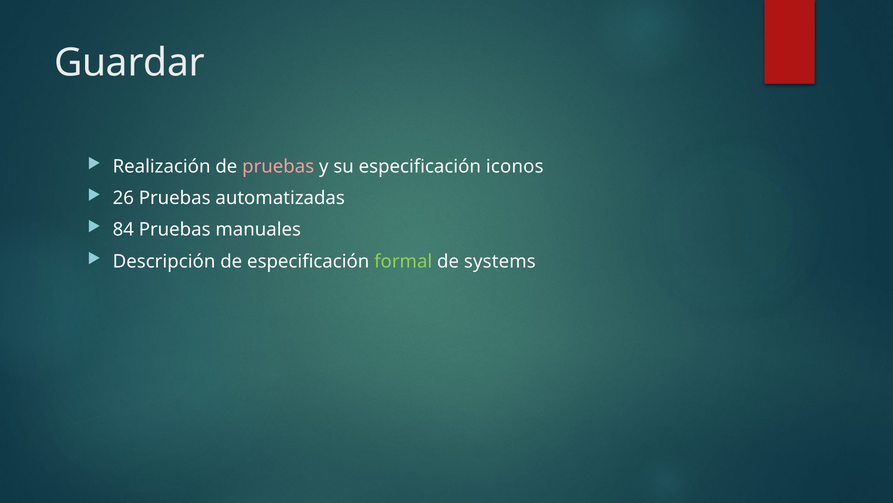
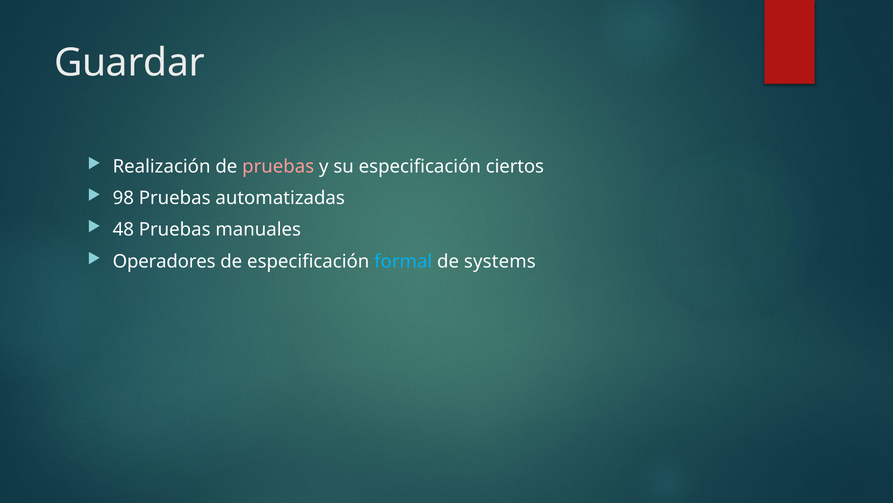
iconos: iconos -> ciertos (515, 166)
26: 26 -> 98 (123, 198)
84: 84 -> 48 (123, 229)
Descripción: Descripción -> Operadores (164, 261)
formal colour: light green -> light blue (403, 261)
